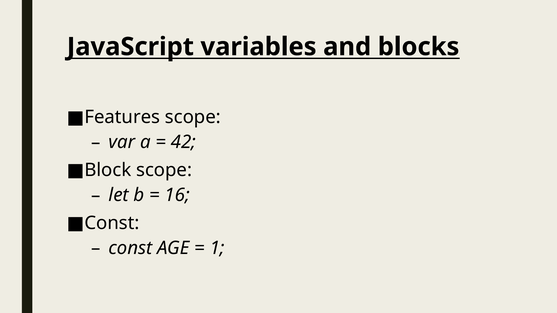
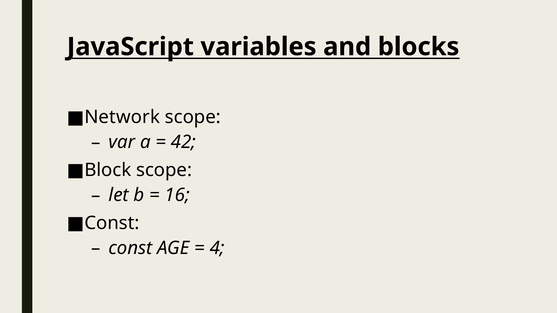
Features: Features -> Network (122, 117)
1: 1 -> 4 (217, 248)
